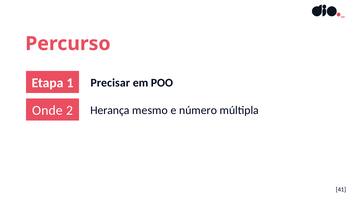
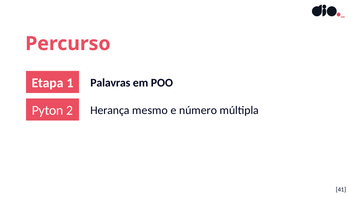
Precisar: Precisar -> Palavras (110, 83)
Onde: Onde -> Pyton (48, 111)
